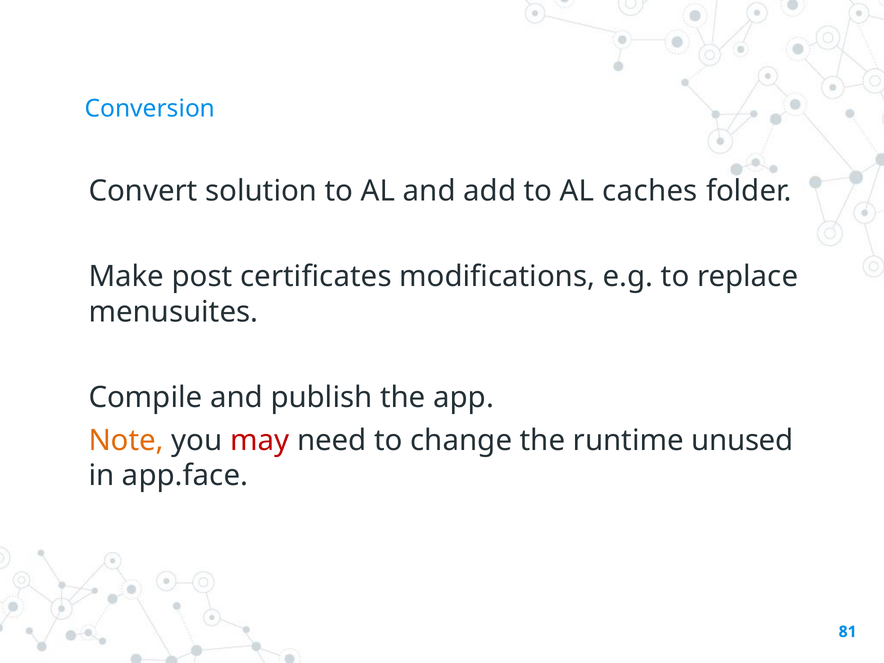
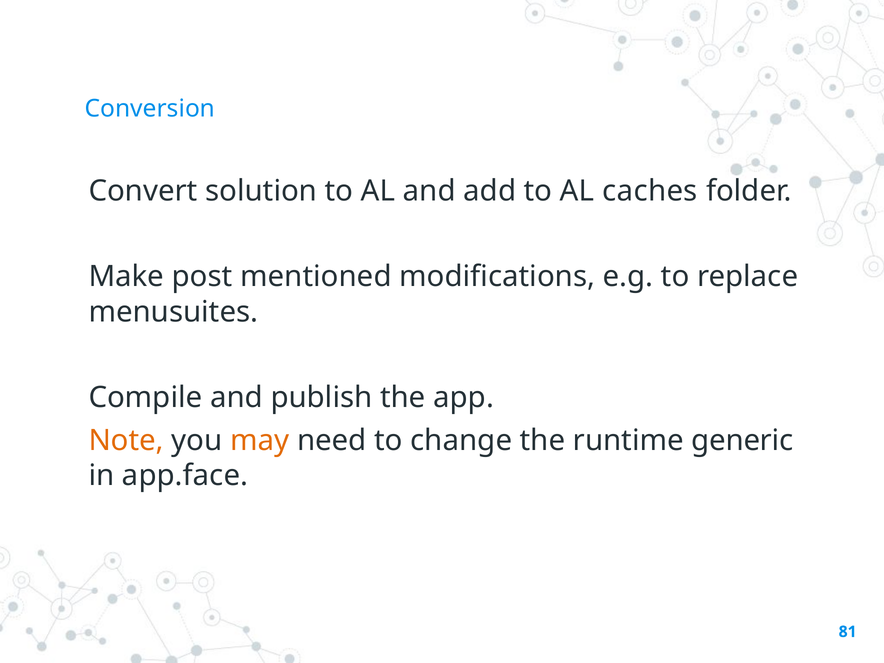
certificates: certificates -> mentioned (316, 277)
may colour: red -> orange (260, 440)
unused: unused -> generic (742, 440)
